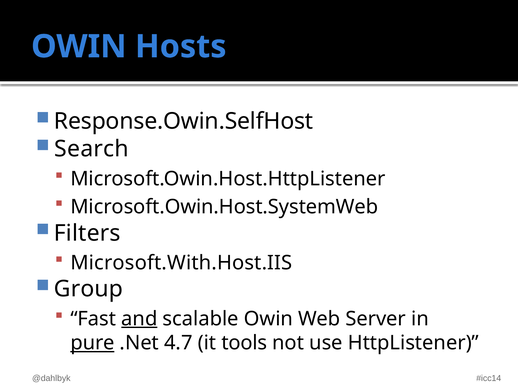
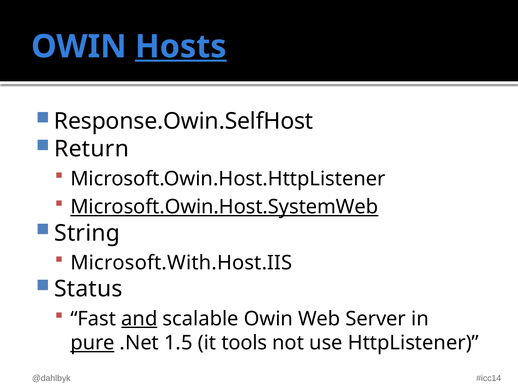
Hosts underline: none -> present (181, 47)
Search: Search -> Return (92, 149)
Microsoft.Owin.Host.SystemWeb underline: none -> present (224, 207)
Filters: Filters -> String (87, 233)
Group: Group -> Status (88, 289)
4.7: 4.7 -> 1.5 (178, 342)
